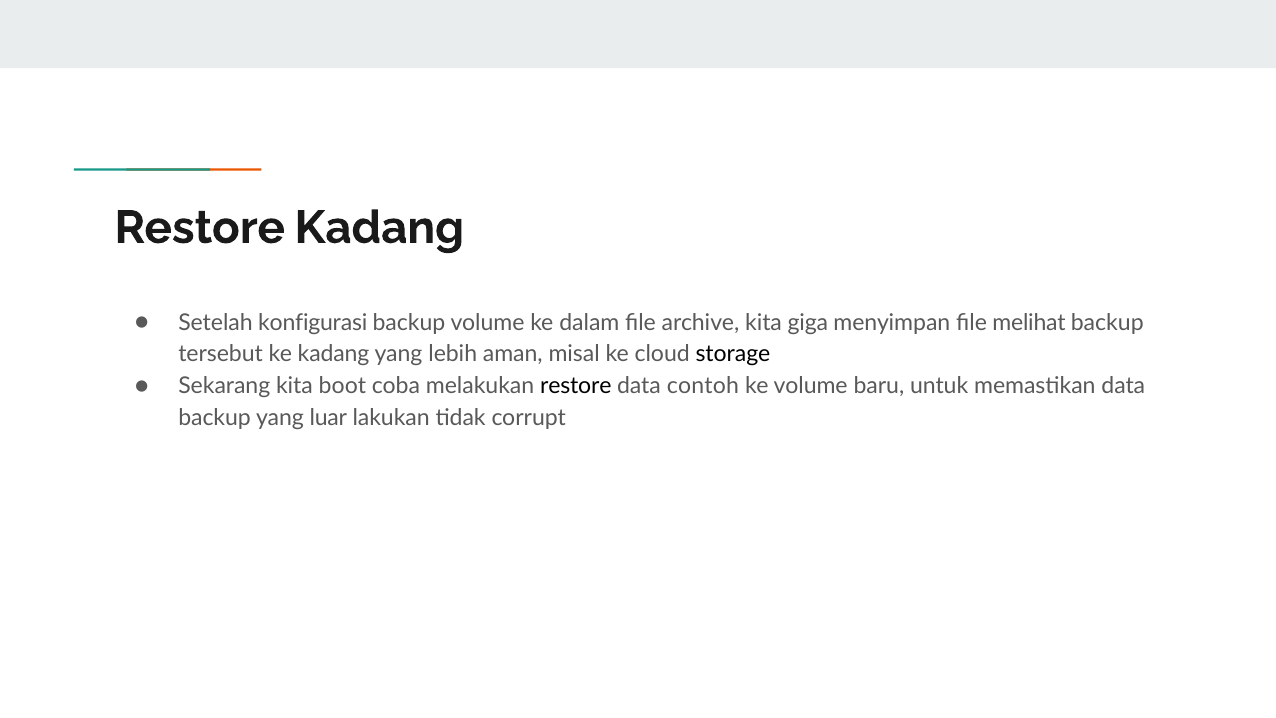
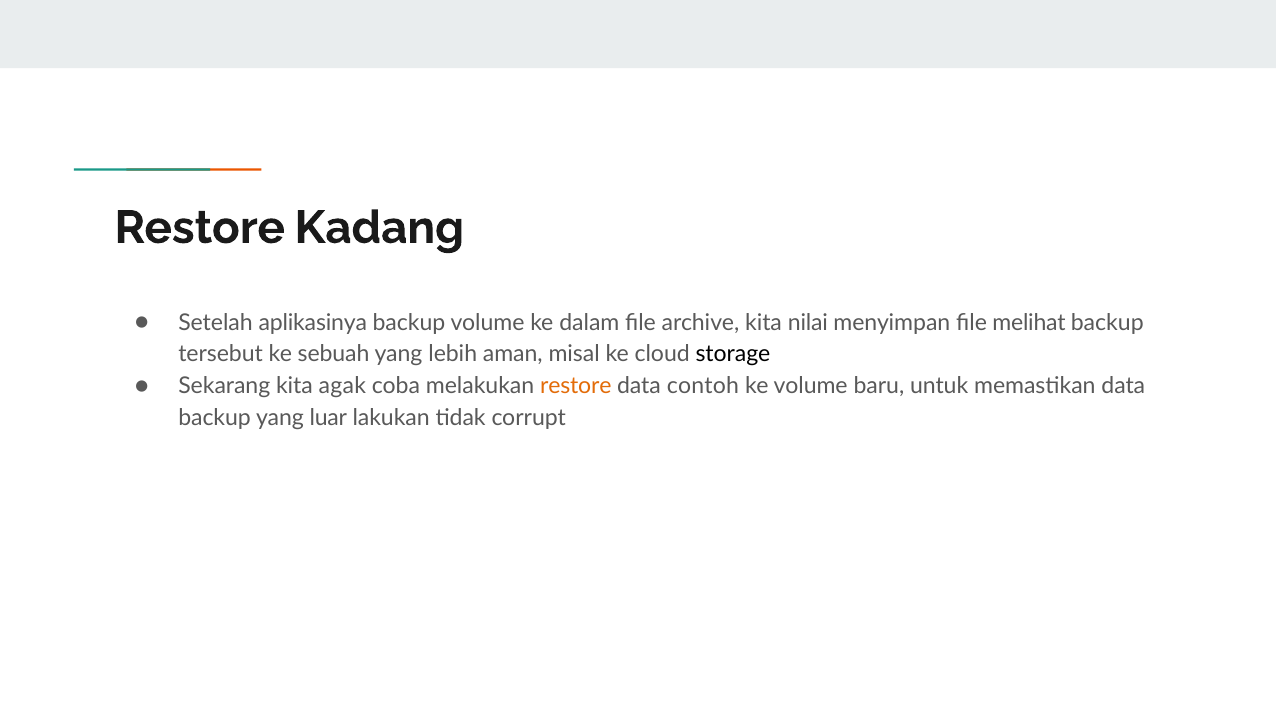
konfigurasi: konfigurasi -> aplikasinya (313, 322)
giga: giga -> nilai (808, 322)
ke kadang: kadang -> sebuah (334, 354)
boot: boot -> agak (342, 386)
restore colour: black -> orange (576, 386)
